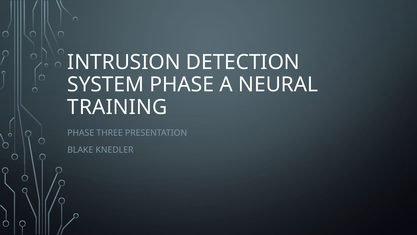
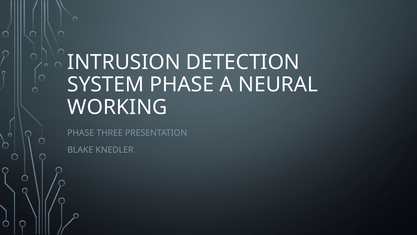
TRAINING: TRAINING -> WORKING (117, 107)
